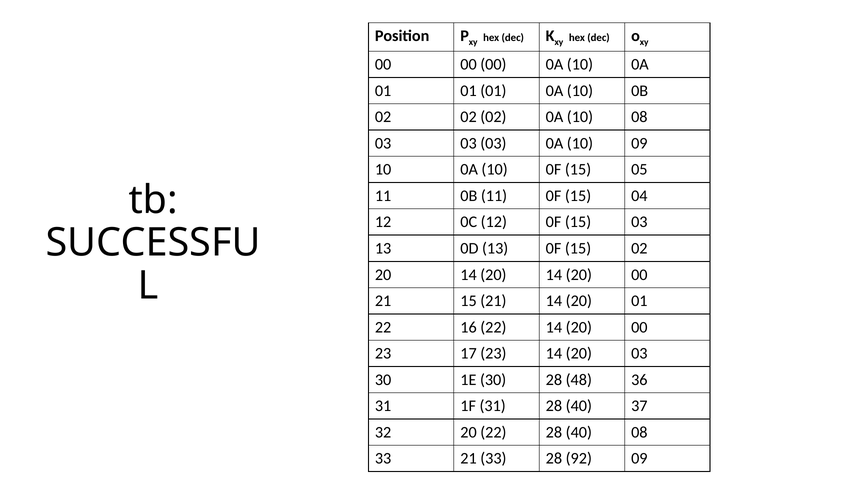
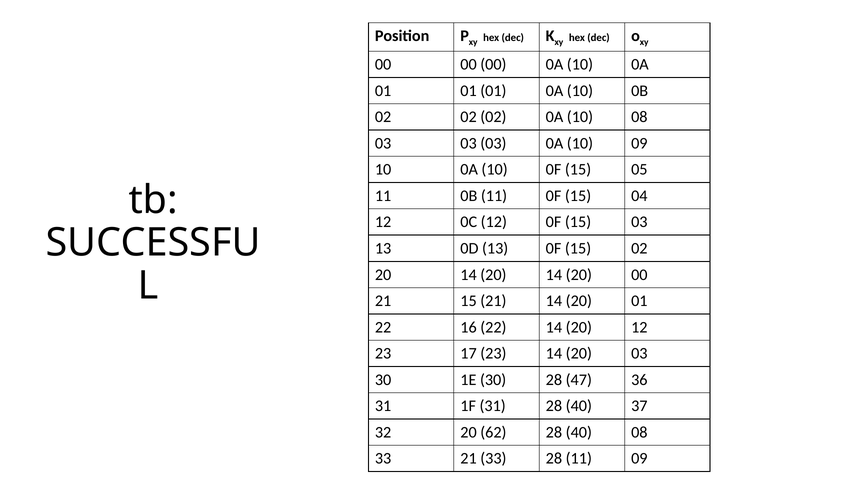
22 14 20 00: 00 -> 12 (639, 327)
48: 48 -> 47 (579, 380)
20 22: 22 -> 62 (493, 432)
28 92: 92 -> 11 (579, 459)
